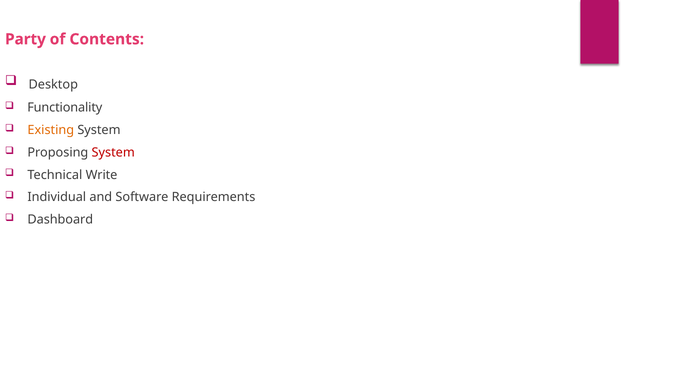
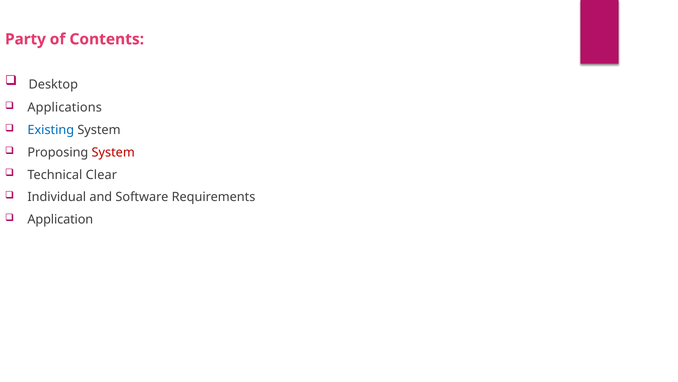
Functionality: Functionality -> Applications (65, 108)
Existing colour: orange -> blue (51, 130)
Write: Write -> Clear (101, 175)
Dashboard: Dashboard -> Application (60, 219)
